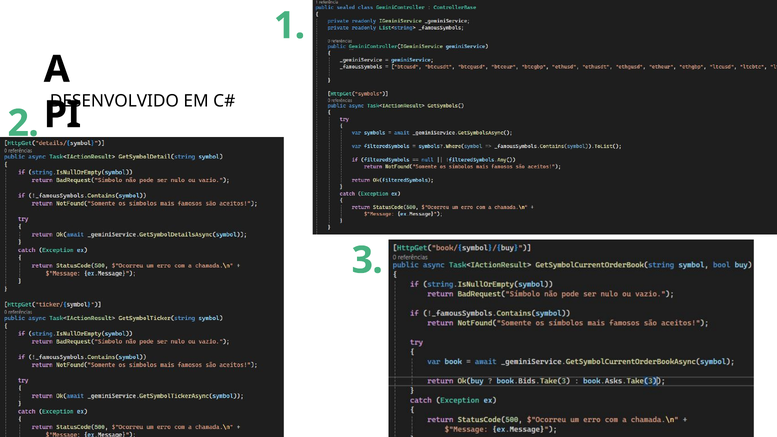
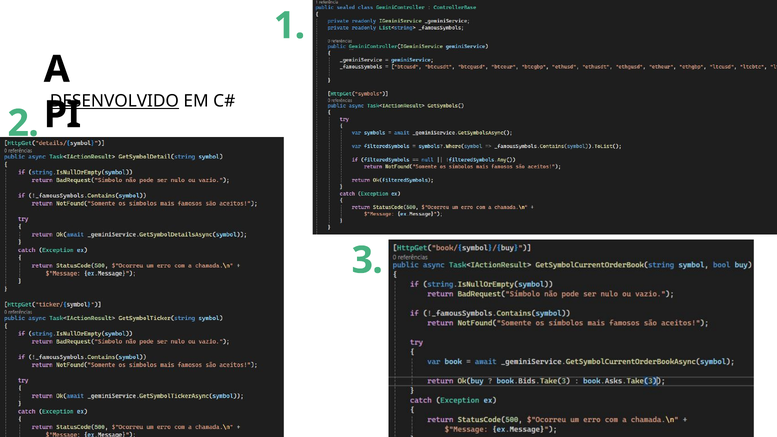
DESENVOLVIDO underline: none -> present (114, 101)
